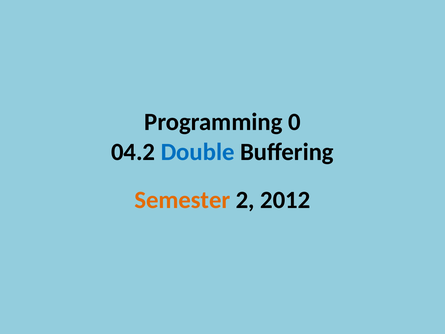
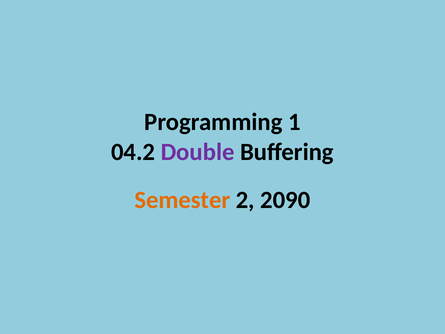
0: 0 -> 1 (294, 122)
Double colour: blue -> purple (198, 152)
2012: 2012 -> 2090 (285, 200)
